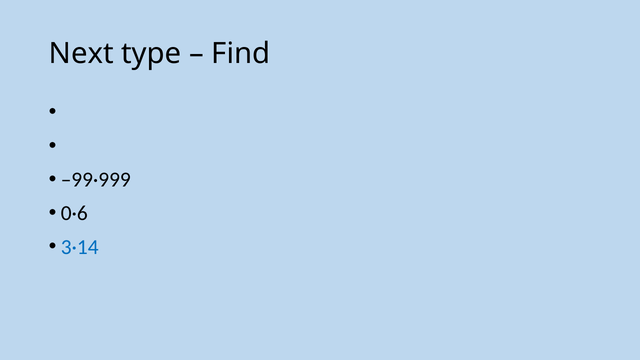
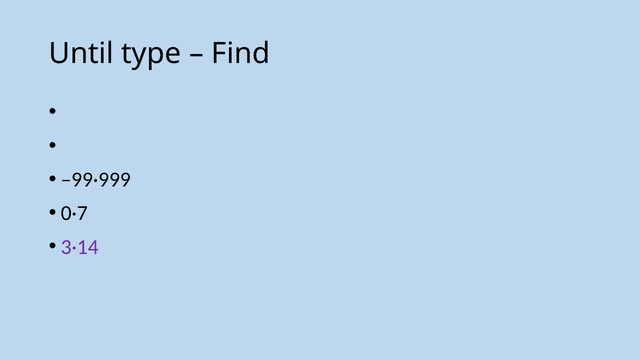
Next: Next -> Until (81, 54)
0·6: 0·6 -> 0·7 (74, 213)
3·14 colour: blue -> purple (80, 247)
